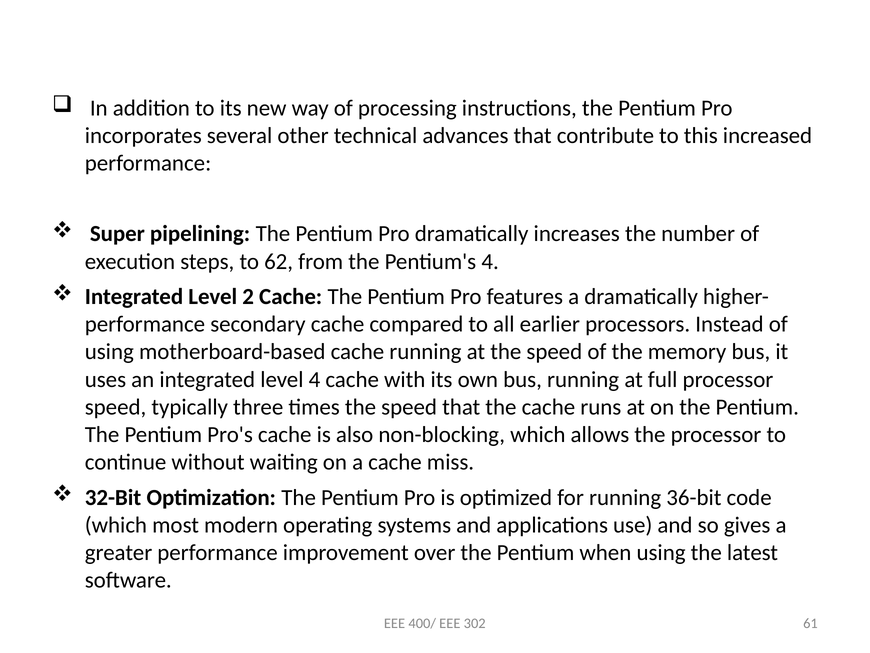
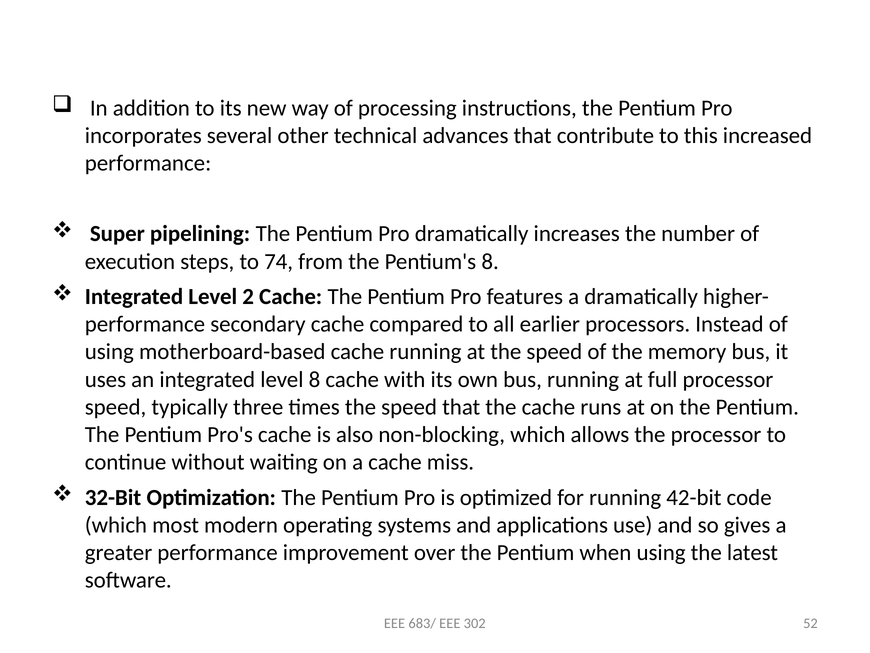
62: 62 -> 74 (279, 261)
Pentium's 4: 4 -> 8 (490, 261)
level 4: 4 -> 8 (314, 379)
36-bit: 36-bit -> 42-bit (694, 497)
400/: 400/ -> 683/ (422, 623)
61: 61 -> 52 (810, 623)
